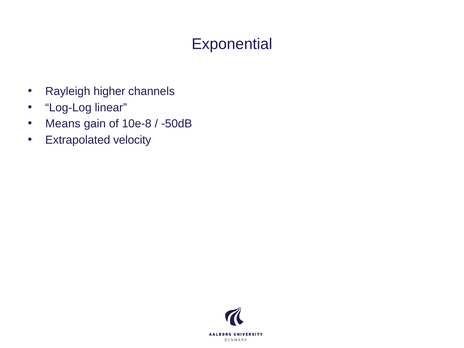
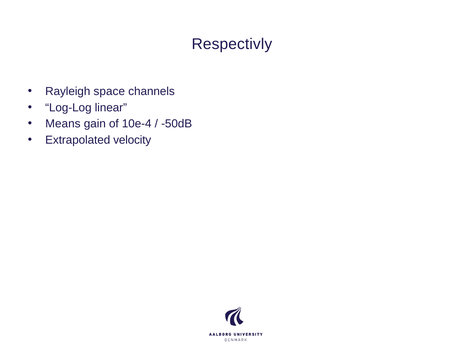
Exponential: Exponential -> Respectivly (232, 44)
higher: higher -> space (109, 91)
10e-8: 10e-8 -> 10e-4 (137, 124)
